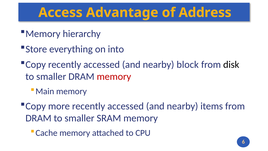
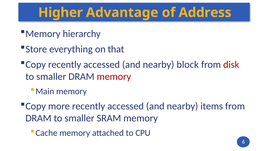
Access: Access -> Higher (60, 13)
into: into -> that (116, 49)
disk colour: black -> red (231, 64)
